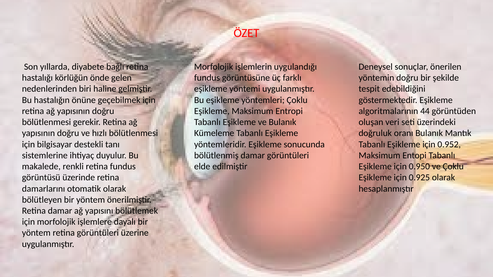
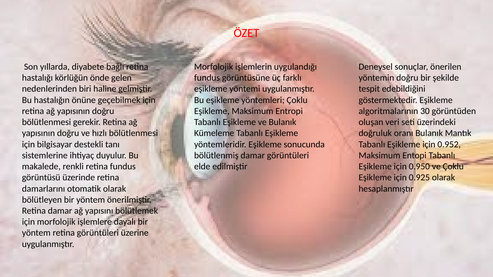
44: 44 -> 30 (425, 111)
